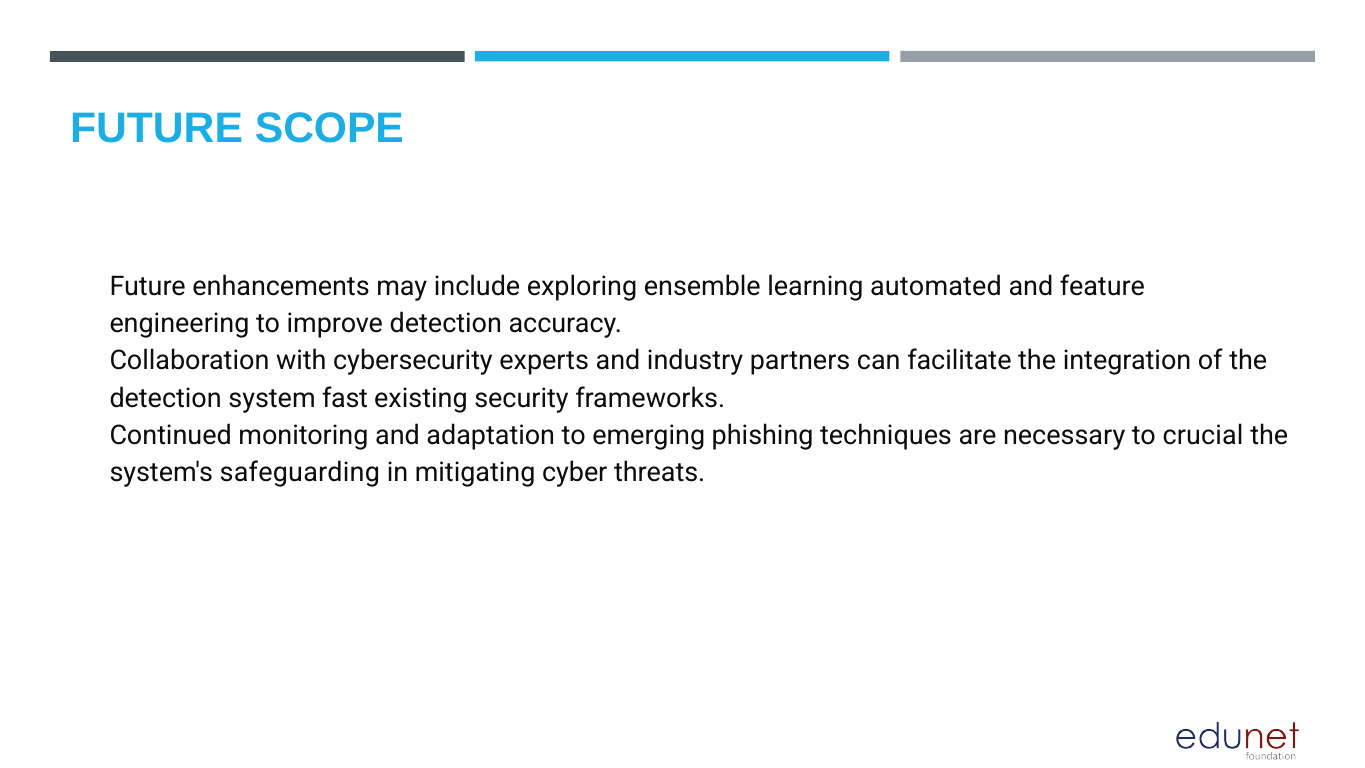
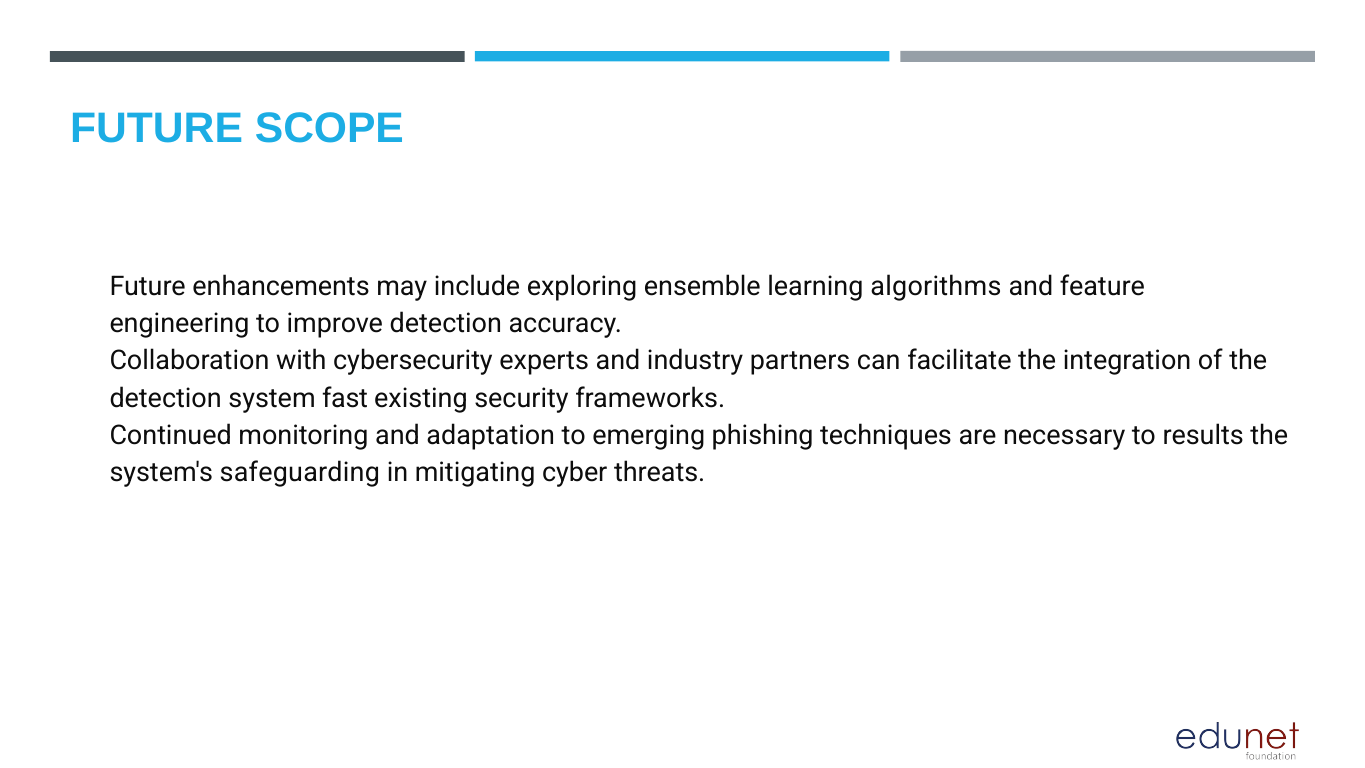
automated: automated -> algorithms (936, 287)
crucial: crucial -> results (1203, 435)
